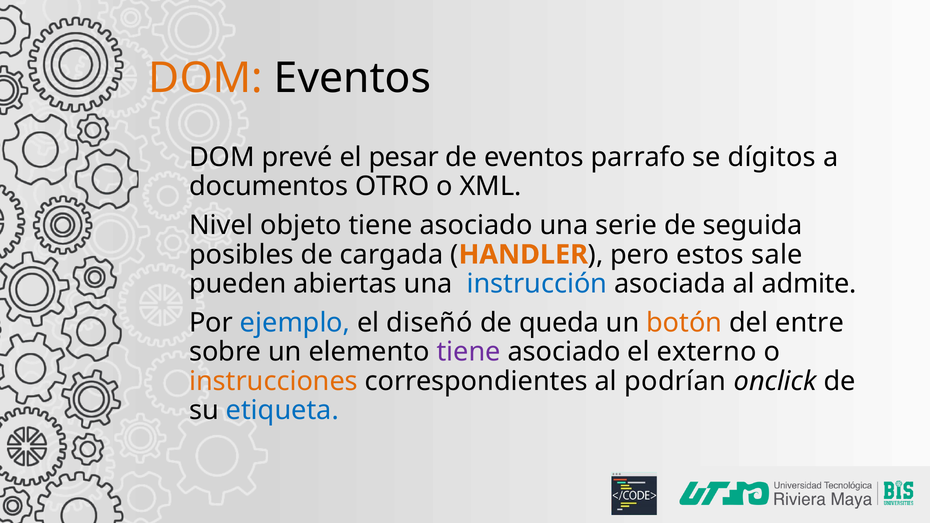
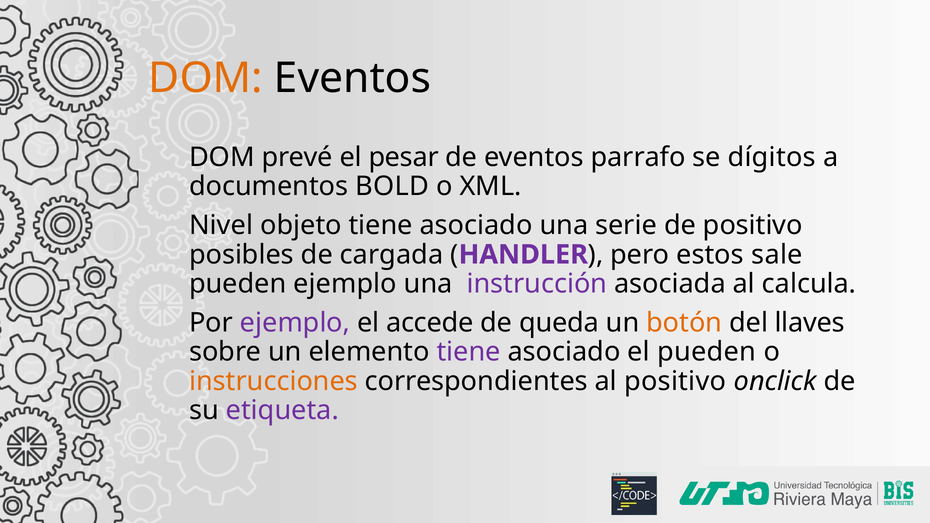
OTRO: OTRO -> BOLD (392, 186)
de seguida: seguida -> positivo (753, 225)
HANDLER colour: orange -> purple (523, 255)
pueden abiertas: abiertas -> ejemplo (345, 284)
instrucción colour: blue -> purple (537, 284)
admite: admite -> calcula (809, 284)
ejemplo colour: blue -> purple (295, 323)
diseñó: diseñó -> accede (430, 323)
entre: entre -> llaves (810, 323)
el externo: externo -> pueden (707, 352)
al podrían: podrían -> positivo (675, 381)
etiqueta colour: blue -> purple (282, 411)
